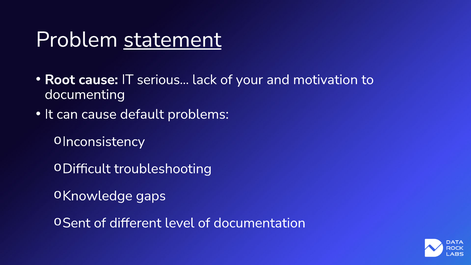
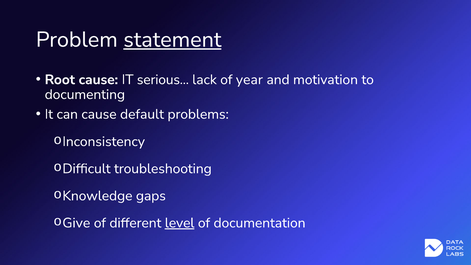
your: your -> year (249, 80)
Sent: Sent -> Give (76, 223)
level underline: none -> present (180, 223)
